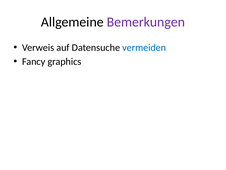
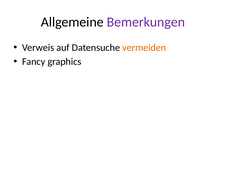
vermeiden colour: blue -> orange (144, 47)
